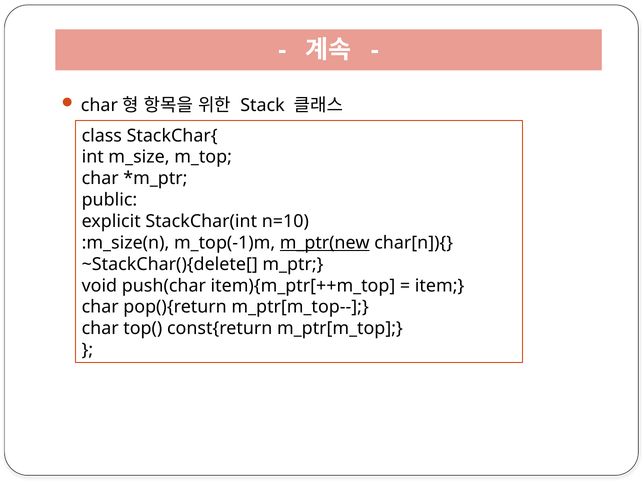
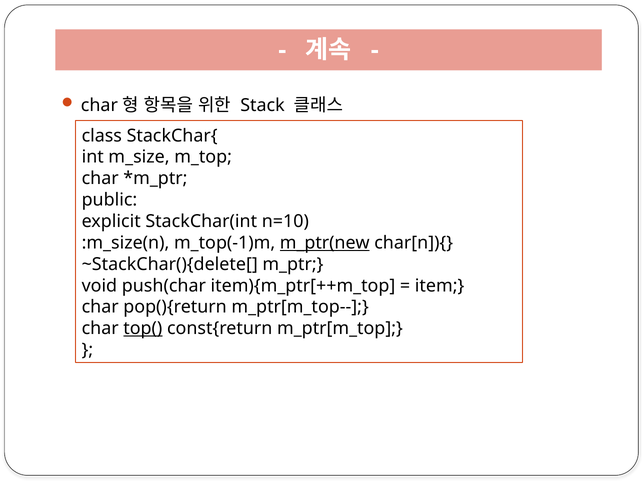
top( underline: none -> present (143, 329)
